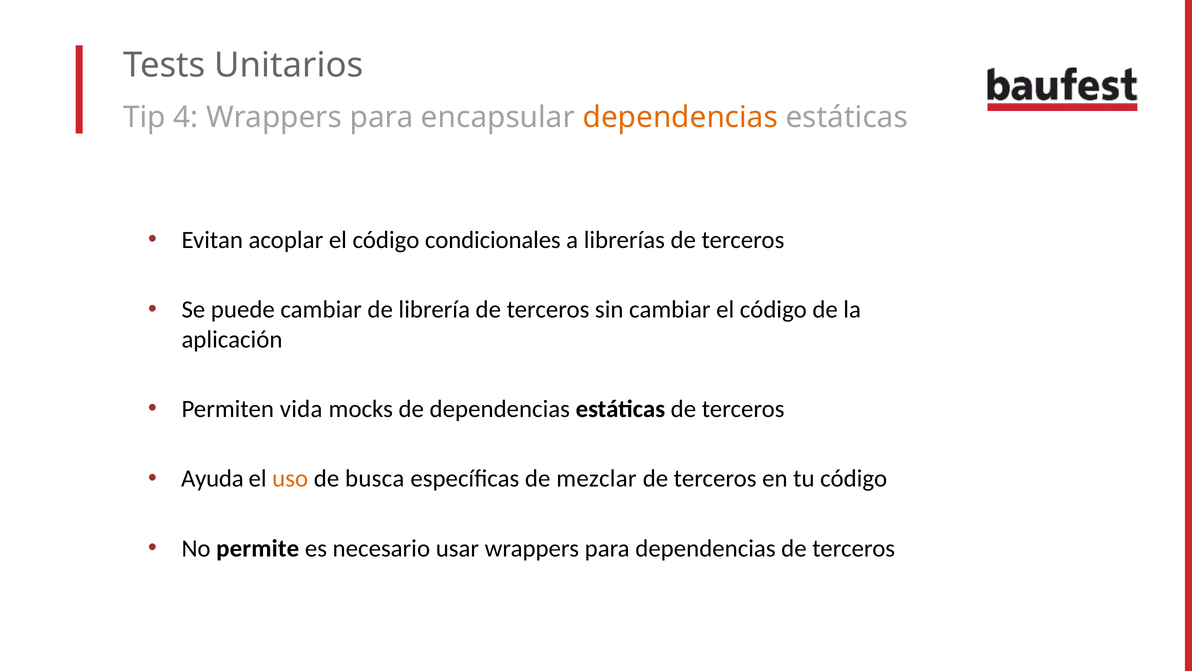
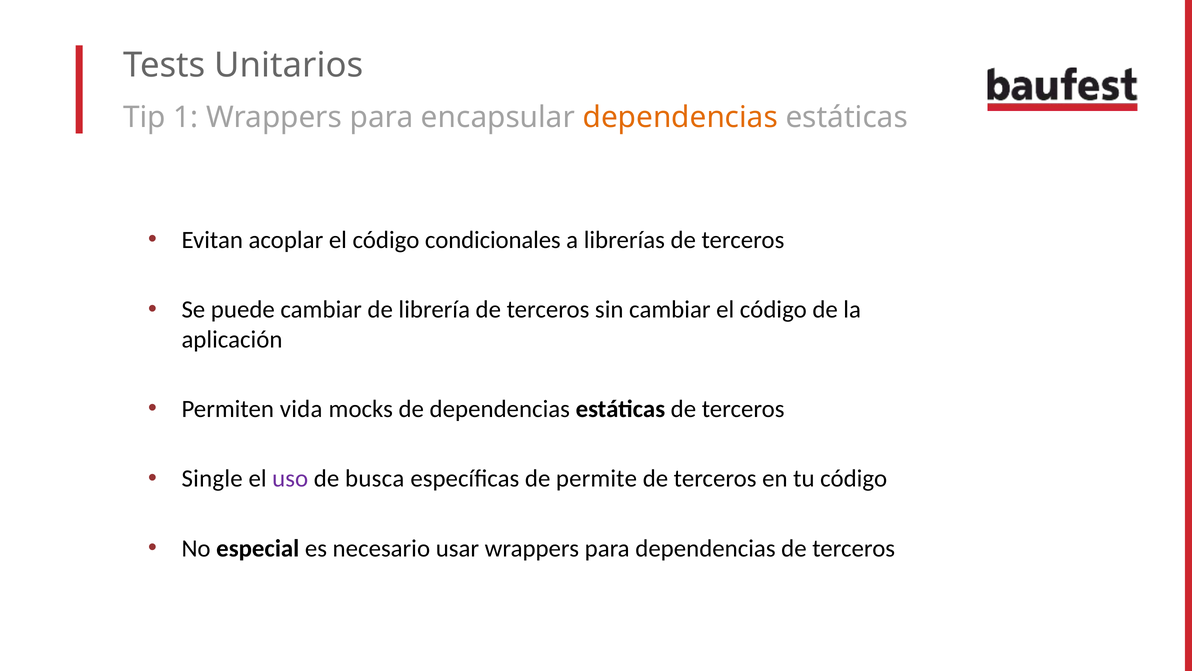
4: 4 -> 1 (186, 117)
Ayuda: Ayuda -> Single (212, 478)
uso colour: orange -> purple (290, 478)
mezclar: mezclar -> permite (597, 478)
permite: permite -> especial (258, 548)
